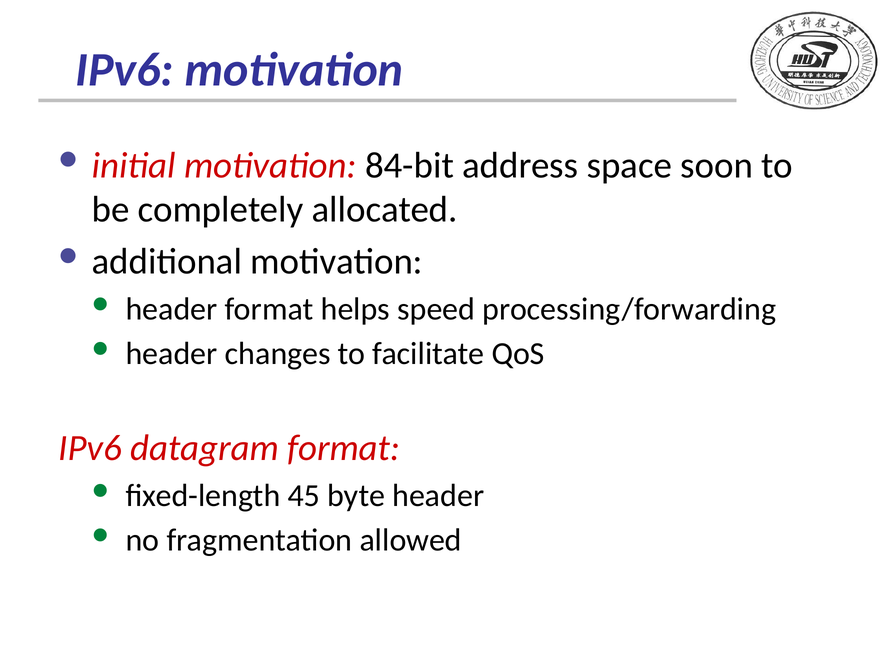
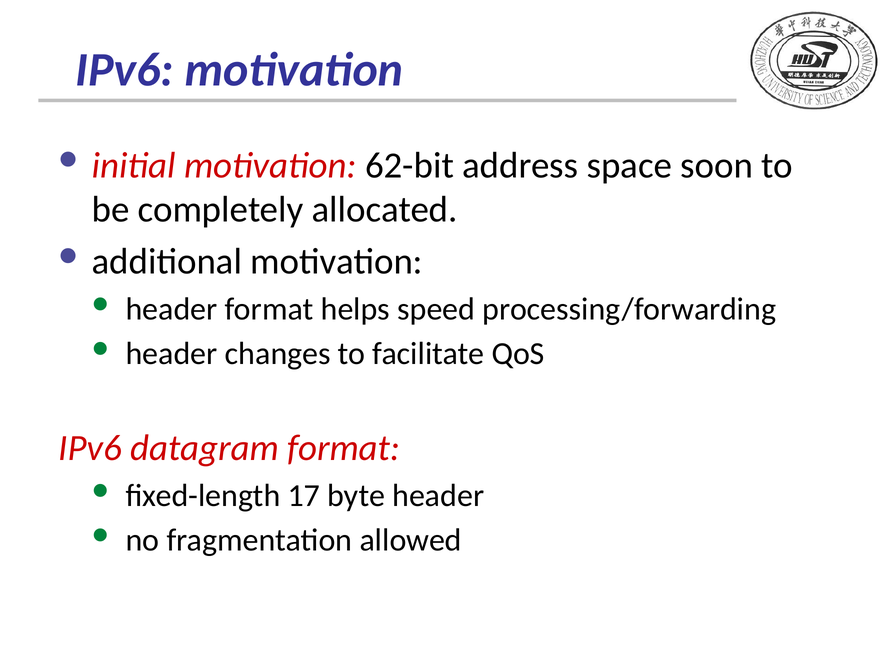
84-bit: 84-bit -> 62-bit (409, 165)
45: 45 -> 17 (304, 495)
